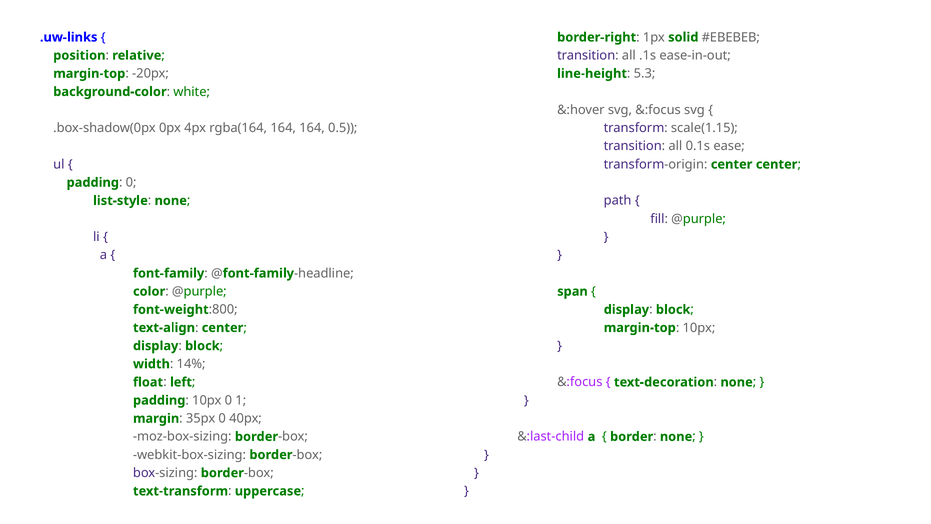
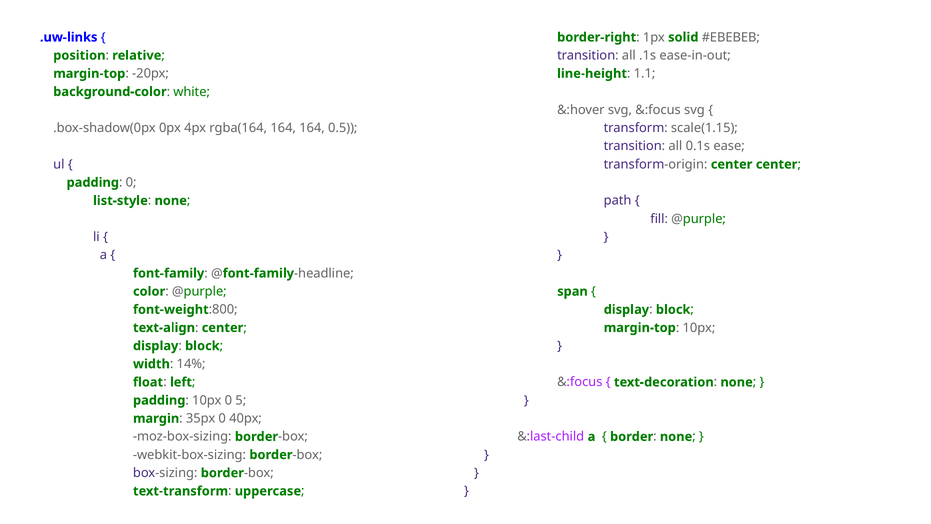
5.3: 5.3 -> 1.1 (645, 74)
1: 1 -> 5 (241, 400)
